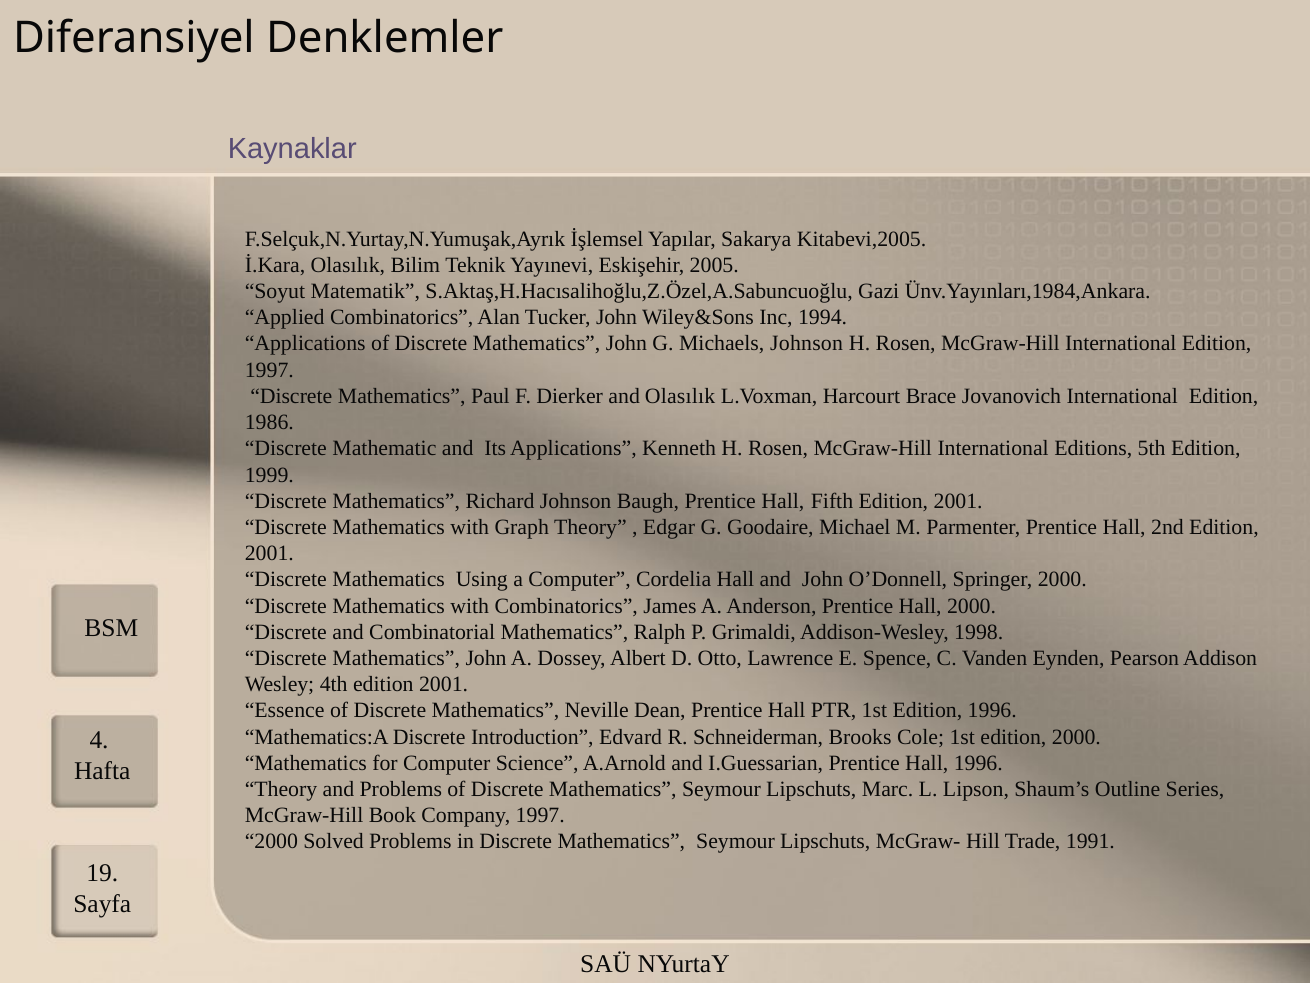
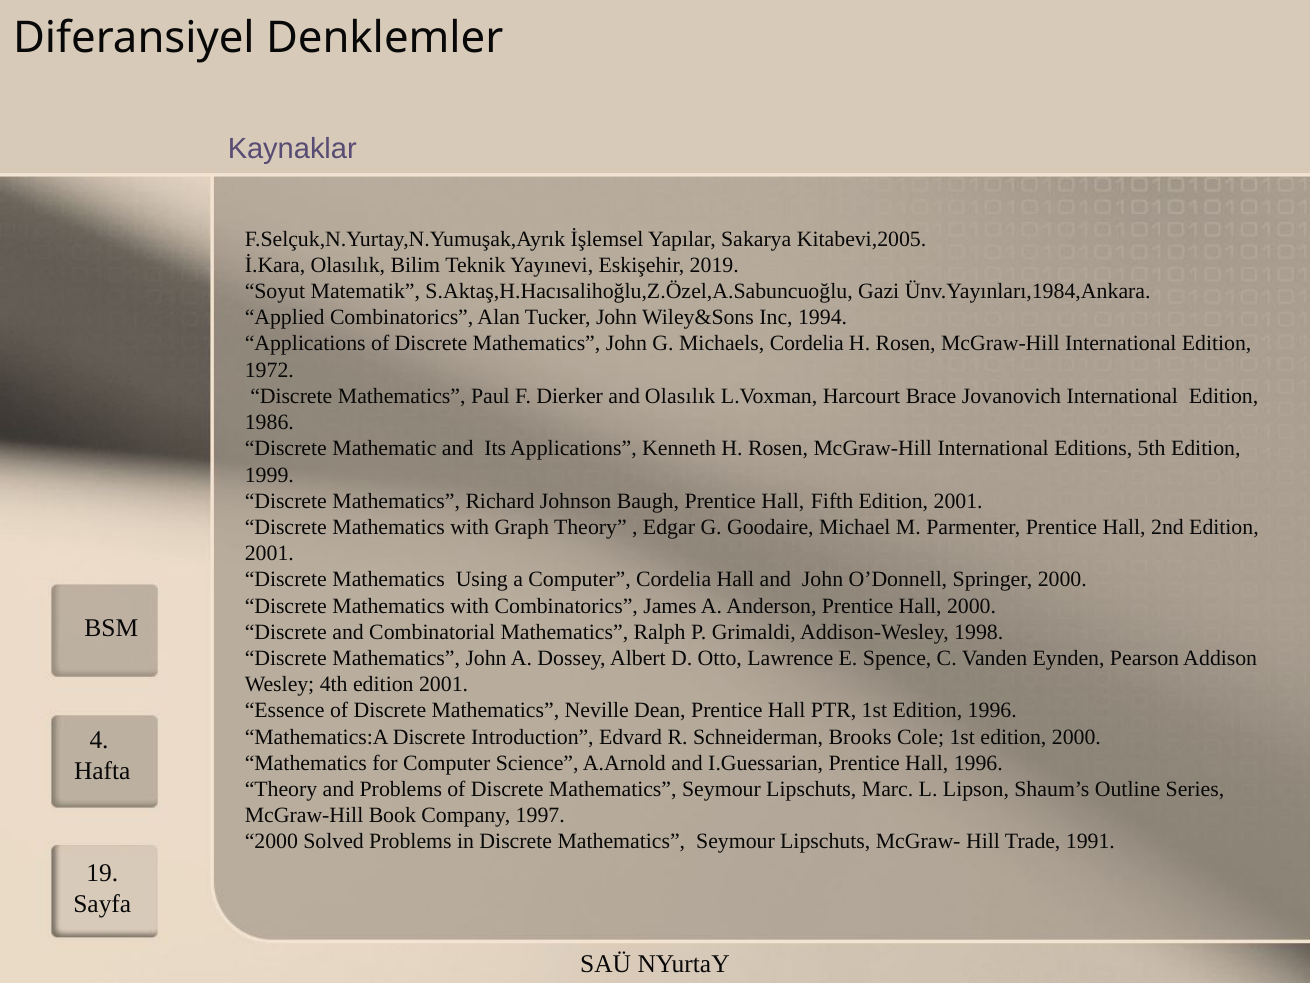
2005: 2005 -> 2019 (714, 265)
Michaels Johnson: Johnson -> Cordelia (807, 344)
1997: 1997 -> 1972 (269, 370)
